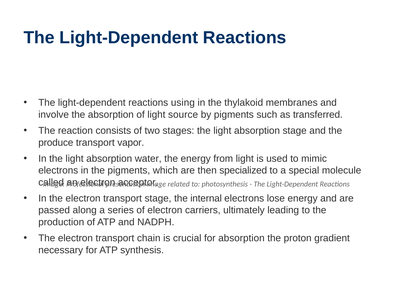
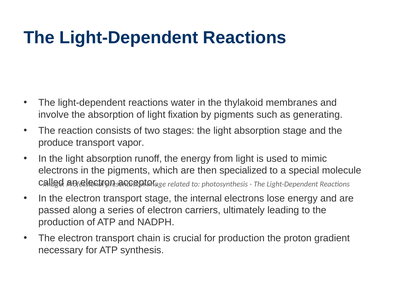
using: using -> water (183, 103)
source: source -> fixation (183, 114)
transferred: transferred -> generating (318, 114)
water: water -> runoff (148, 159)
for absorption: absorption -> production (241, 238)
